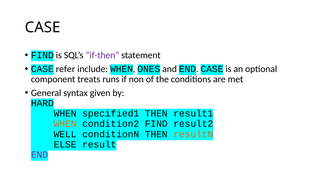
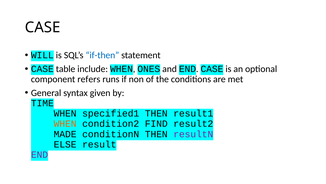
FIND: FIND -> WILL (42, 55)
if-then colour: purple -> blue (102, 55)
refer: refer -> table (66, 69)
treats: treats -> refers (89, 79)
HARD: HARD -> TIME (42, 103)
WELL: WELL -> MADE (65, 134)
resultN colour: orange -> purple (193, 134)
